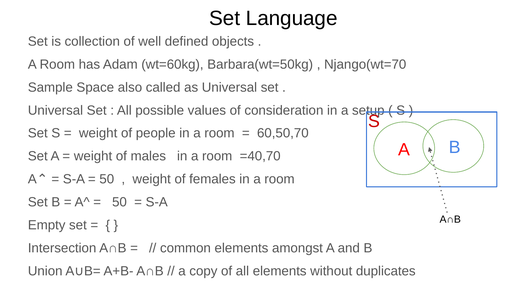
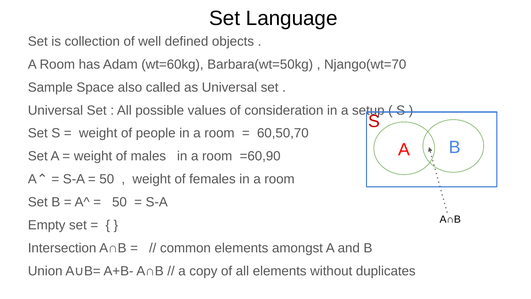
=40,70: =40,70 -> =60,90 (260, 156)
